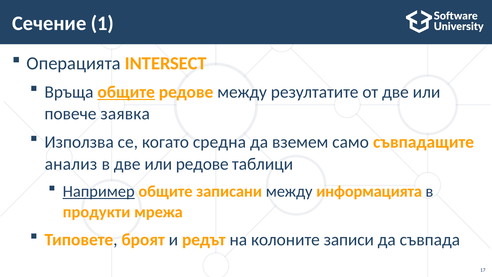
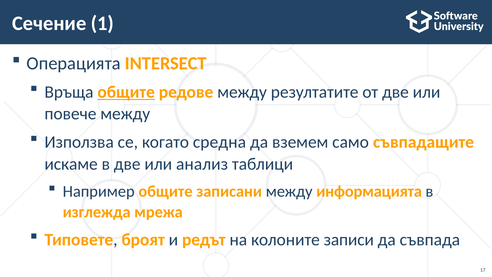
повече заявка: заявка -> между (125, 114)
анализ: анализ -> искаме (71, 164)
или редове: редове -> анализ (202, 164)
Например underline: present -> none (99, 191)
продукти: продукти -> изглежда (97, 212)
